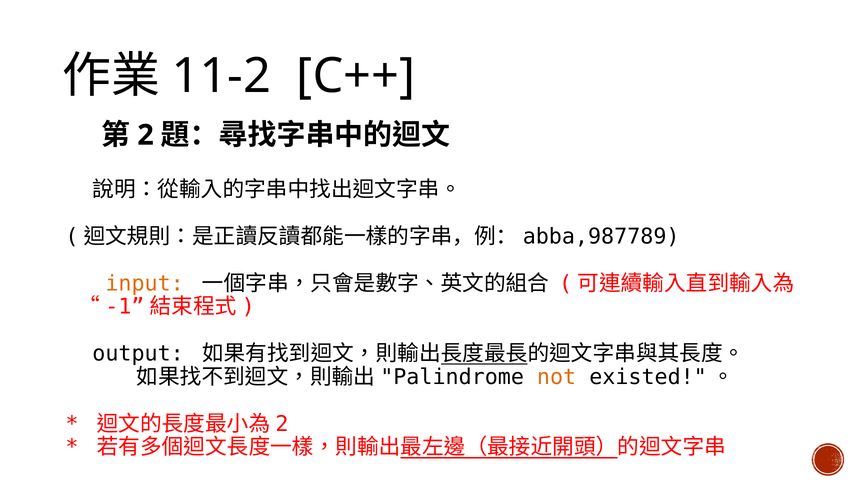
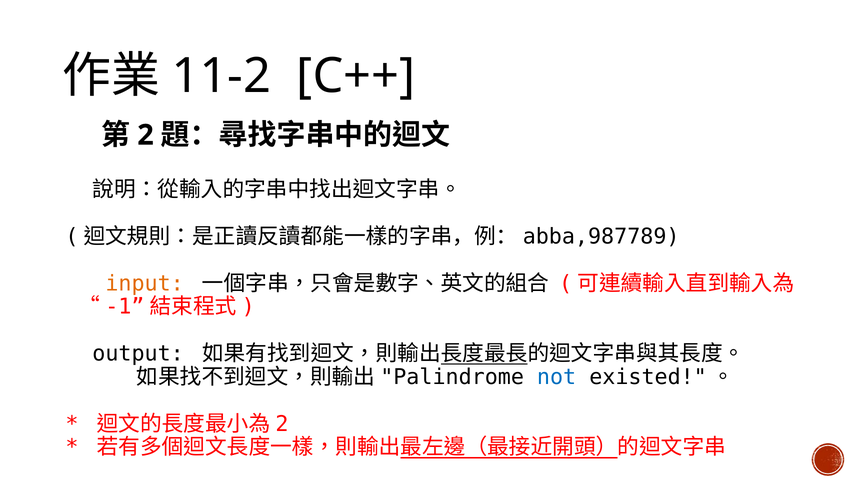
not colour: orange -> blue (557, 377)
